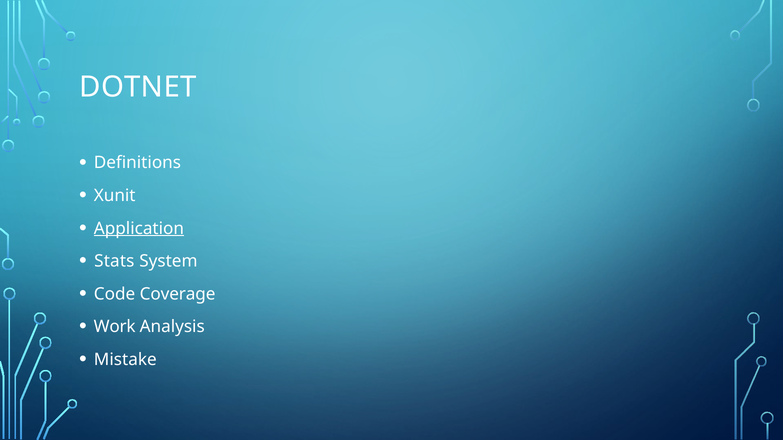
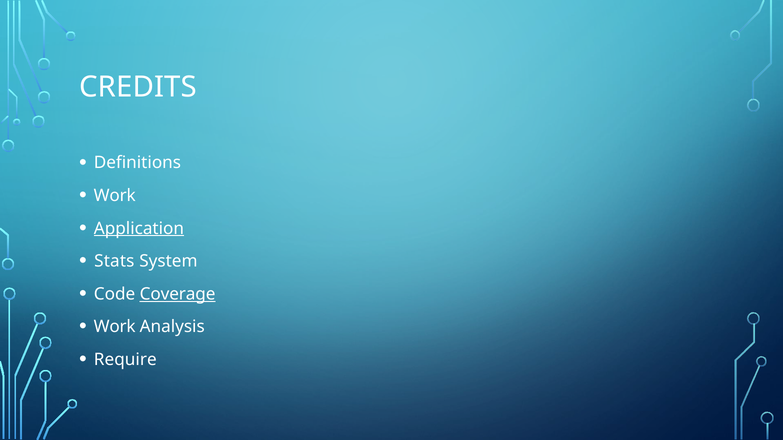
DOTNET: DOTNET -> CREDITS (138, 87)
Xunit: Xunit -> Work (115, 196)
Coverage underline: none -> present (178, 294)
Mistake: Mistake -> Require (125, 360)
